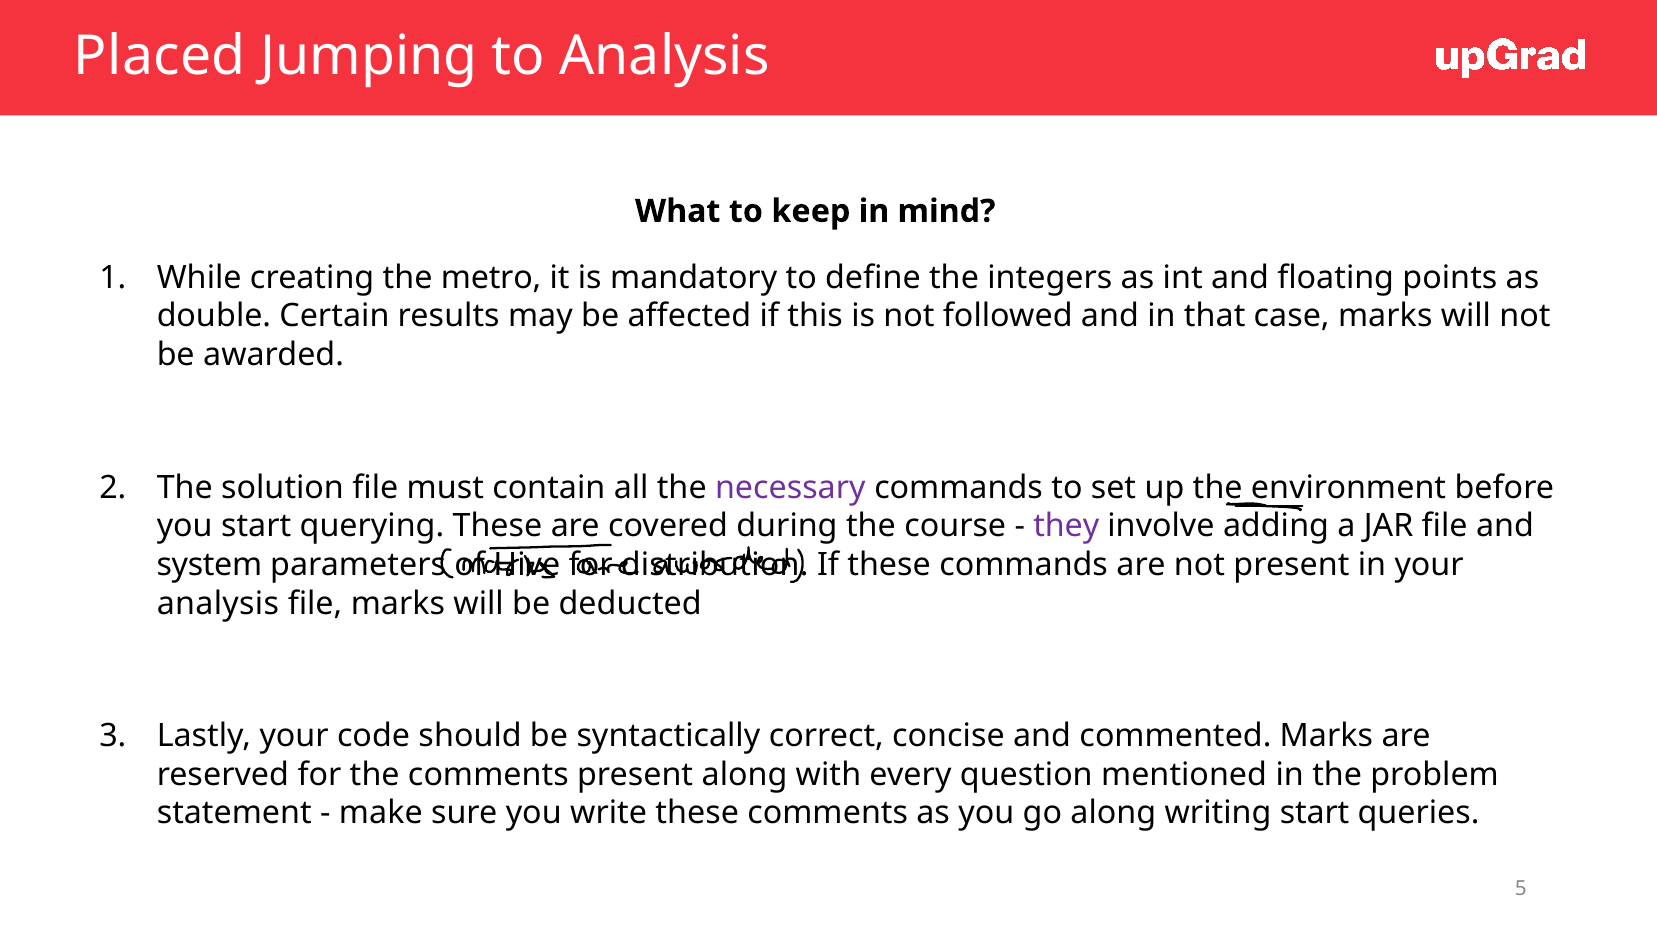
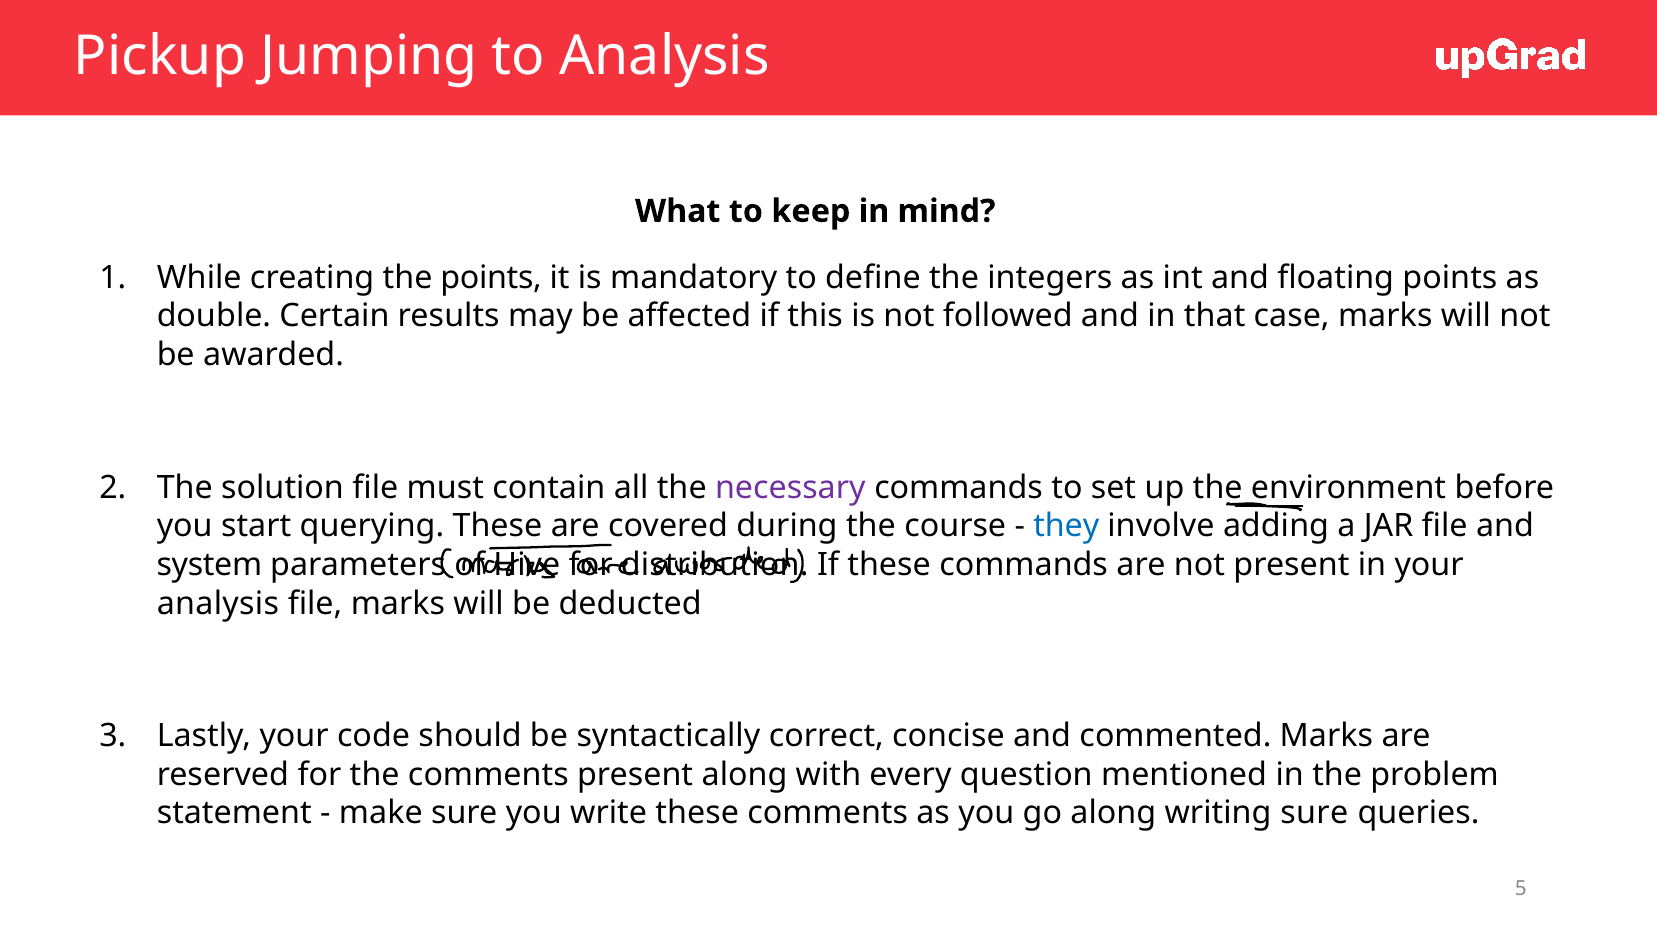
Placed: Placed -> Pickup (160, 56)
the metro: metro -> points (491, 278)
they colour: purple -> blue (1066, 526)
writing start: start -> sure (1314, 813)
